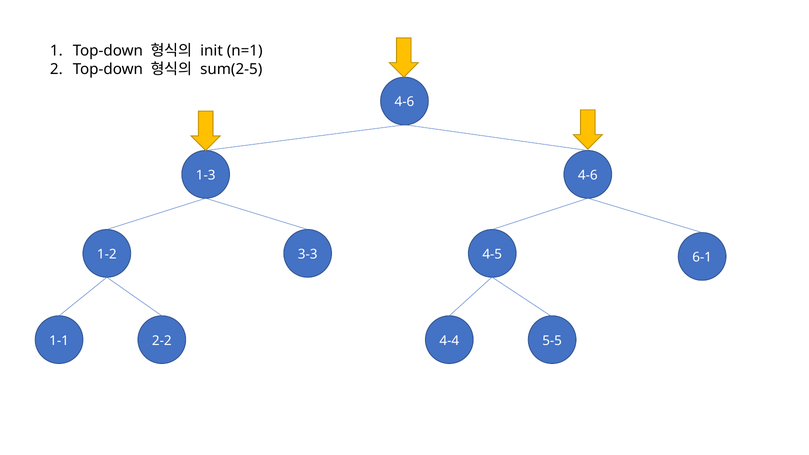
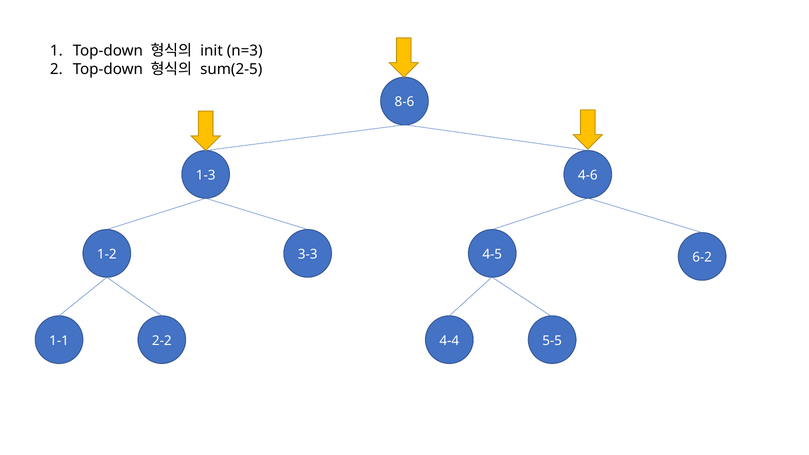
n=1: n=1 -> n=3 (245, 51)
4-6: 4-6 -> 8-6 (404, 102)
6-1: 6-1 -> 6-2 (702, 257)
